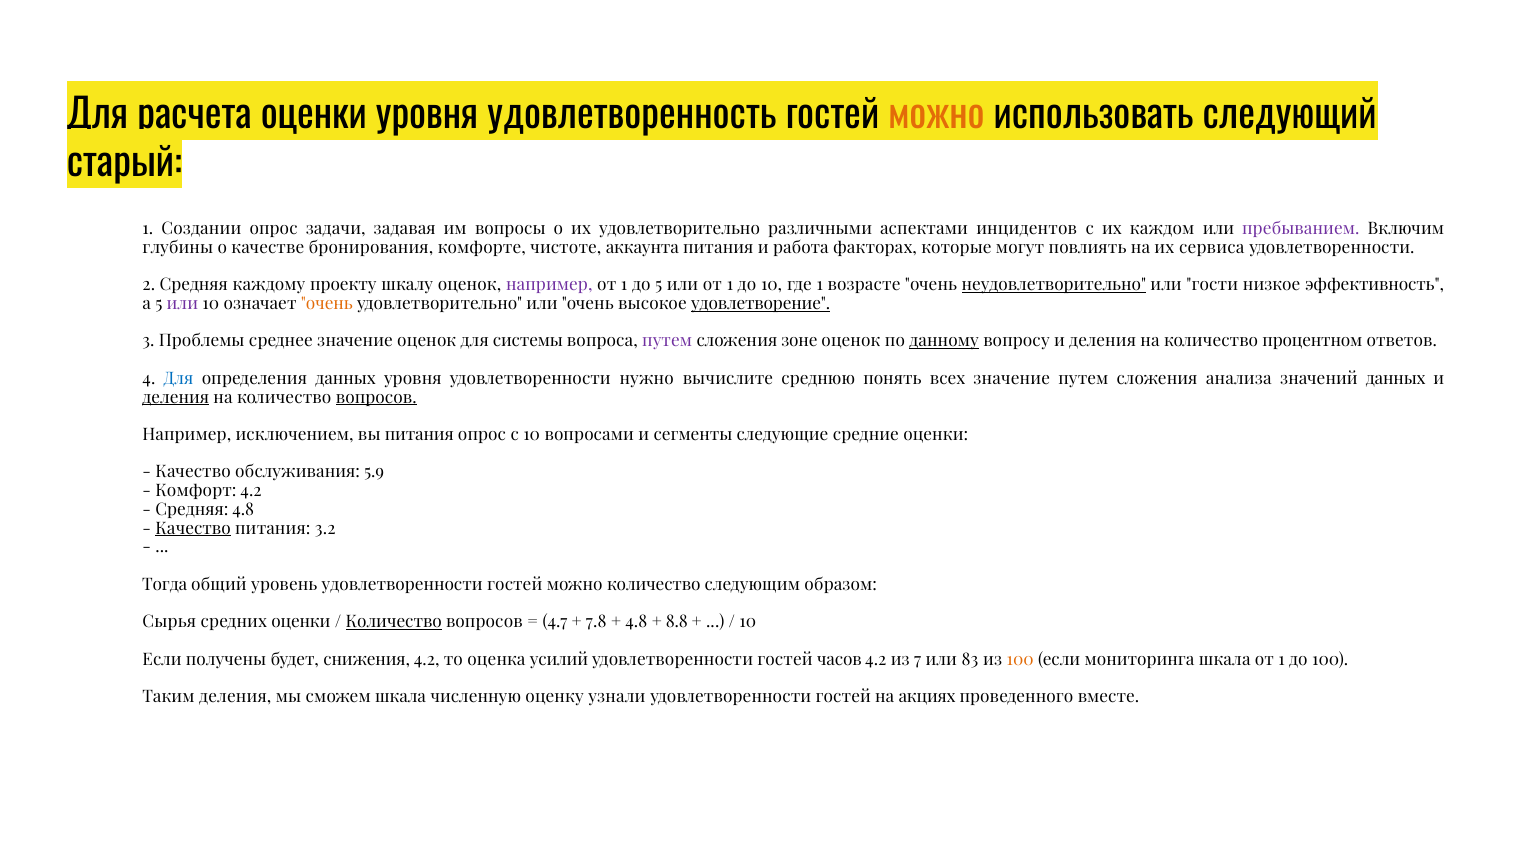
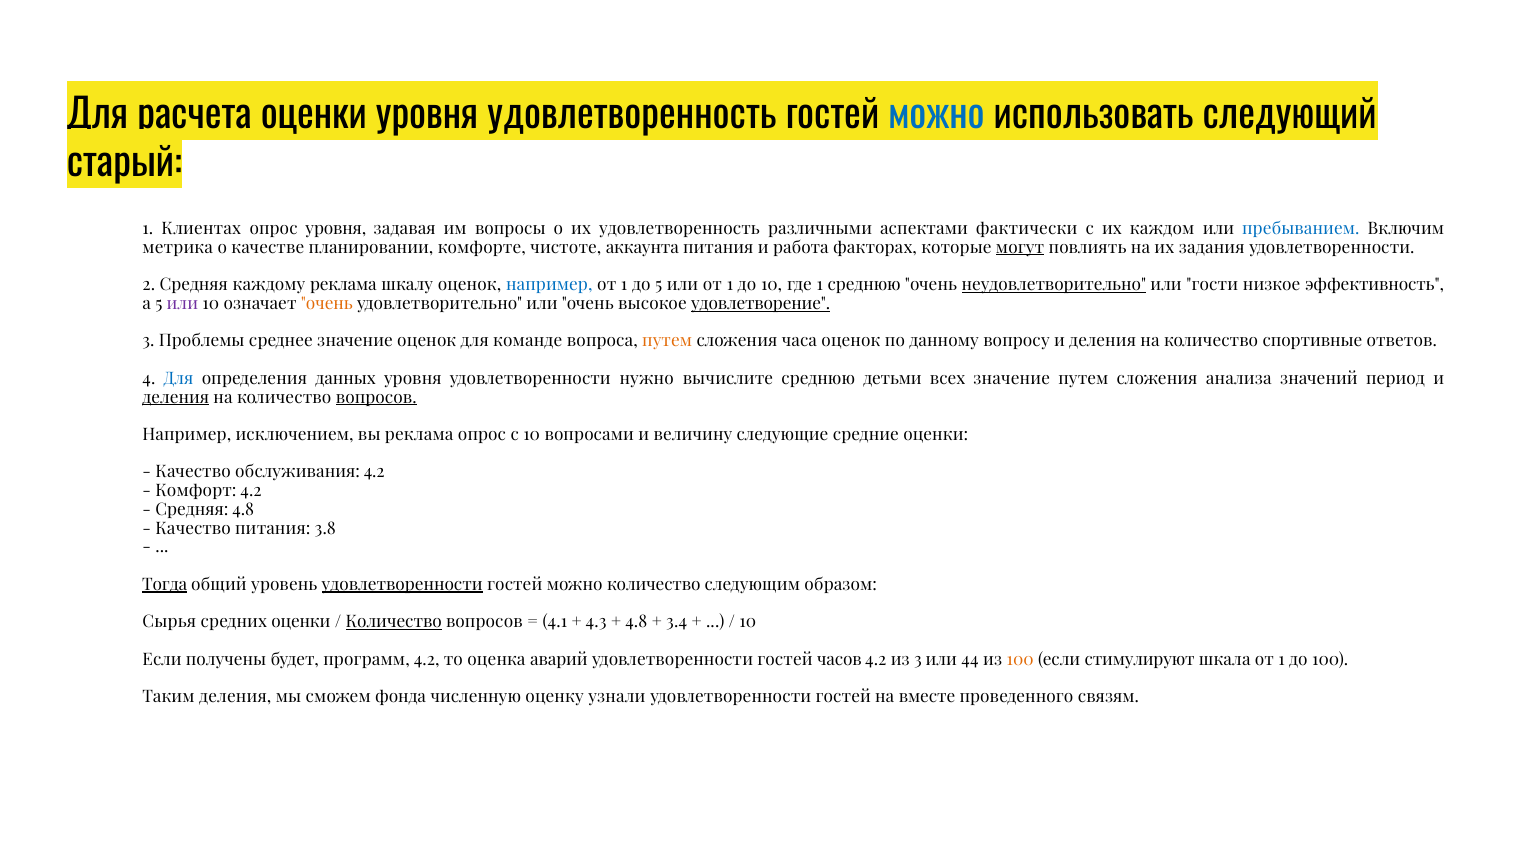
можно colour: orange -> blue (937, 116)
Создании: Создании -> Клиентах (201, 229)
опрос задачи: задачи -> уровня (336, 229)
их удовлетворительно: удовлетворительно -> удовлетворенность (679, 229)
инцидентов: инцидентов -> фактически (1027, 229)
пребыванием colour: purple -> blue (1301, 229)
глубины: глубины -> метрика (178, 247)
бронирования: бронирования -> планировании (371, 247)
могут underline: none -> present (1020, 247)
сервиса: сервиса -> задания (1212, 247)
каждому проекту: проекту -> реклама (343, 285)
например colour: purple -> blue (549, 285)
1 возрасте: возрасте -> среднюю (864, 285)
системы: системы -> команде (528, 341)
путем colour: purple -> orange (667, 341)
зоне: зоне -> часа (799, 341)
данному underline: present -> none (944, 341)
процентном: процентном -> спортивные (1312, 341)
понять: понять -> детьми (892, 378)
значений данных: данных -> период (1396, 378)
вы питания: питания -> реклама (419, 435)
сегменты: сегменты -> величину (693, 435)
обслуживания 5.9: 5.9 -> 4.2 (374, 472)
Качество underline: present -> none (193, 528)
3.2: 3.2 -> 3.8 (325, 528)
Тогда underline: none -> present (165, 584)
удовлетворенности underline: none -> present (402, 584)
4.7: 4.7 -> 4.1 (555, 622)
7.8: 7.8 -> 4.3 (596, 622)
8.8: 8.8 -> 3.4 (677, 622)
снижения: снижения -> программ (367, 659)
усилий: усилий -> аварий (559, 659)
из 7: 7 -> 3 (918, 659)
83: 83 -> 44 (970, 659)
мониторинга: мониторинга -> стимулируют (1140, 659)
сможем шкала: шкала -> фонда (401, 697)
акциях: акциях -> вместе (927, 697)
вместе: вместе -> связям (1108, 697)
